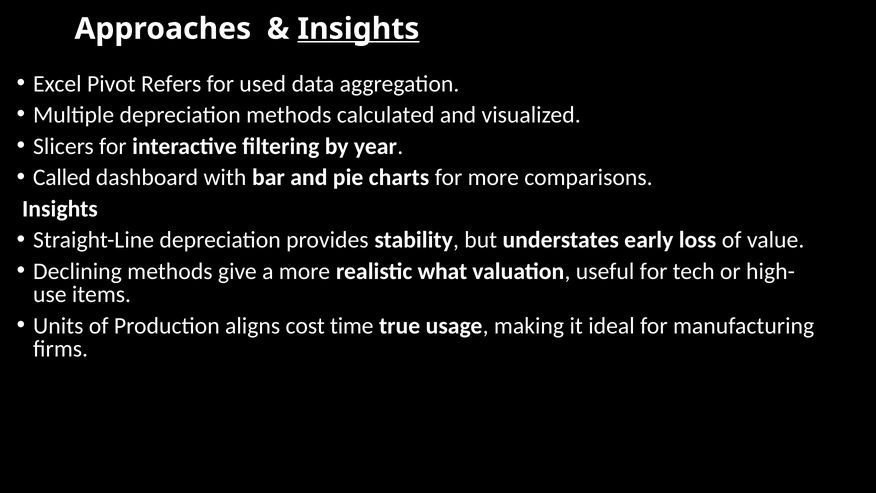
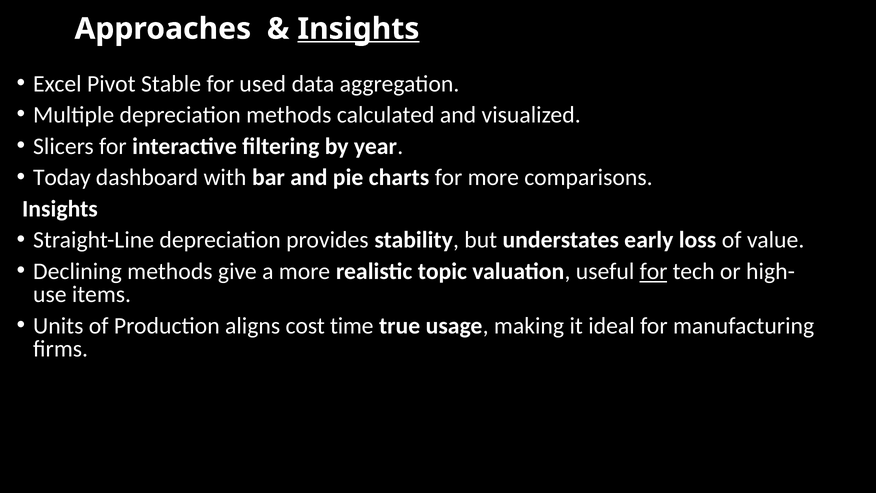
Refers: Refers -> Stable (171, 84)
Called: Called -> Today (62, 177)
what: what -> topic (442, 271)
for underline: none -> present (654, 271)
